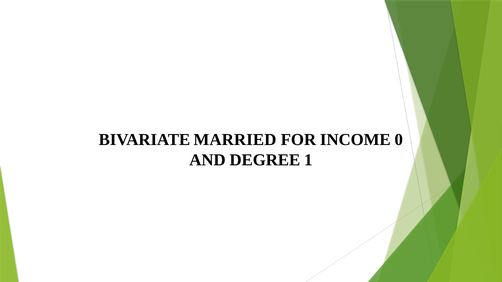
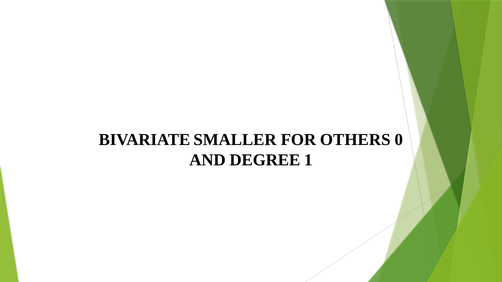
MARRIED: MARRIED -> SMALLER (235, 140)
INCOME: INCOME -> OTHERS (355, 140)
